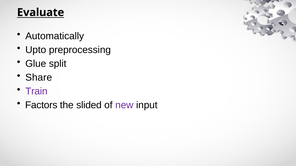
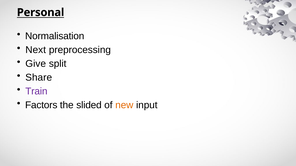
Evaluate: Evaluate -> Personal (41, 12)
Automatically: Automatically -> Normalisation (55, 36)
Upto: Upto -> Next (36, 50)
Glue: Glue -> Give (36, 64)
new colour: purple -> orange (124, 105)
